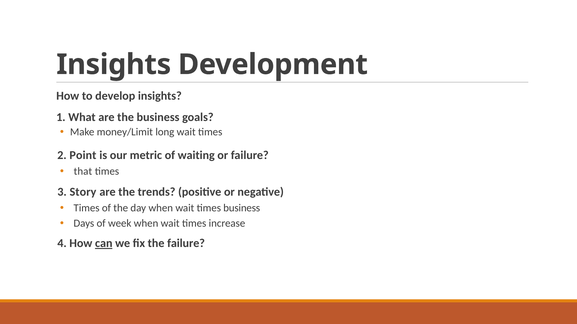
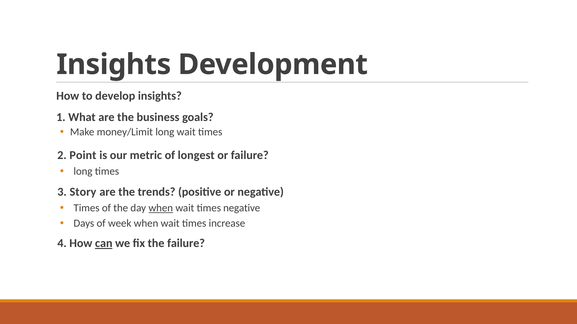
waiting: waiting -> longest (196, 156)
that: that -> long (83, 171)
when underline: none -> present (161, 208)
times business: business -> negative (242, 208)
